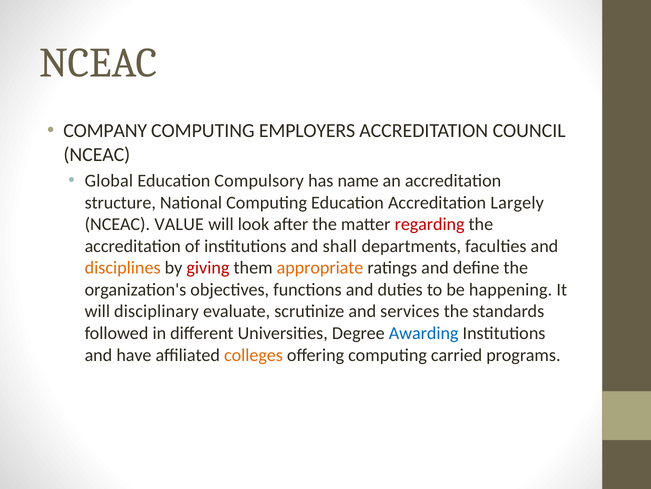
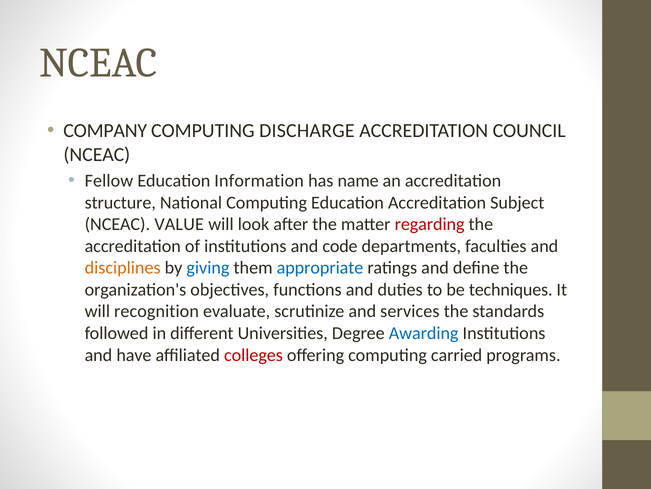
EMPLOYERS: EMPLOYERS -> DISCHARGE (307, 130)
Global: Global -> Fellow (109, 181)
Compulsory: Compulsory -> Information (259, 181)
Largely: Largely -> Subject (517, 202)
shall: shall -> code (340, 246)
giving colour: red -> blue (208, 268)
appropriate colour: orange -> blue (320, 268)
happening: happening -> techniques (511, 289)
disciplinary: disciplinary -> recognition (156, 311)
colleges colour: orange -> red (253, 354)
